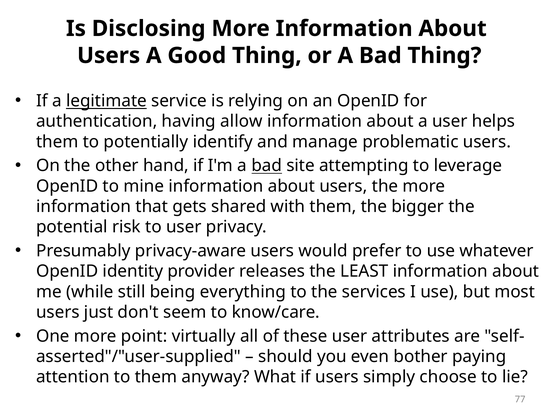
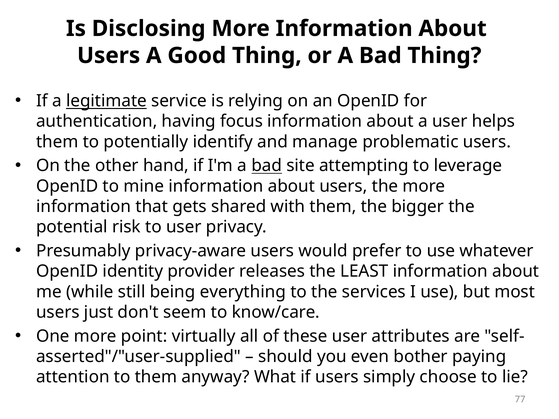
allow: allow -> focus (242, 121)
